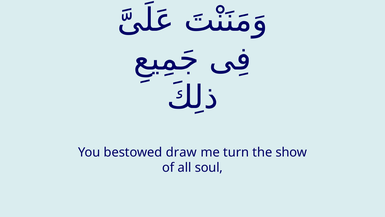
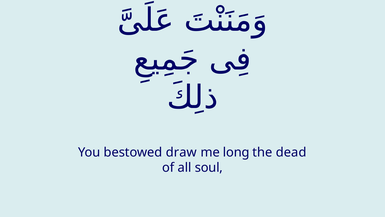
turn: turn -> long (236, 152)
show: show -> dead (291, 152)
